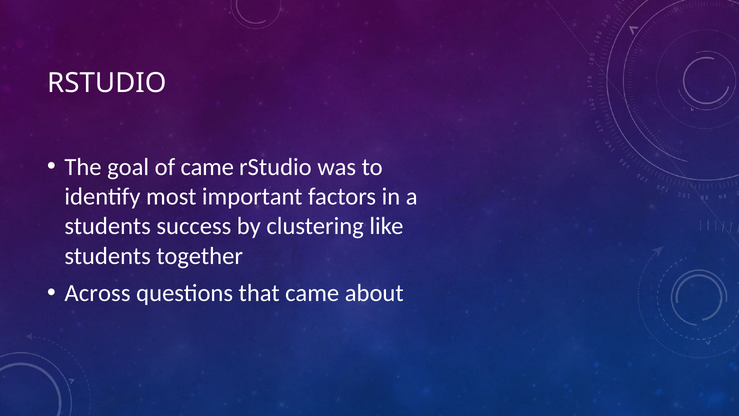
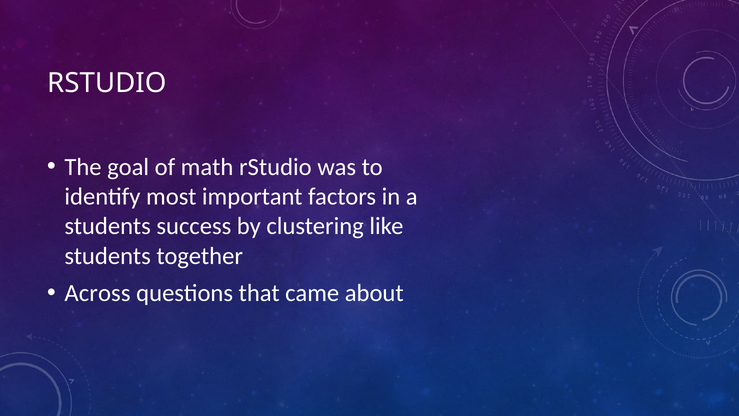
of came: came -> math (207, 167)
